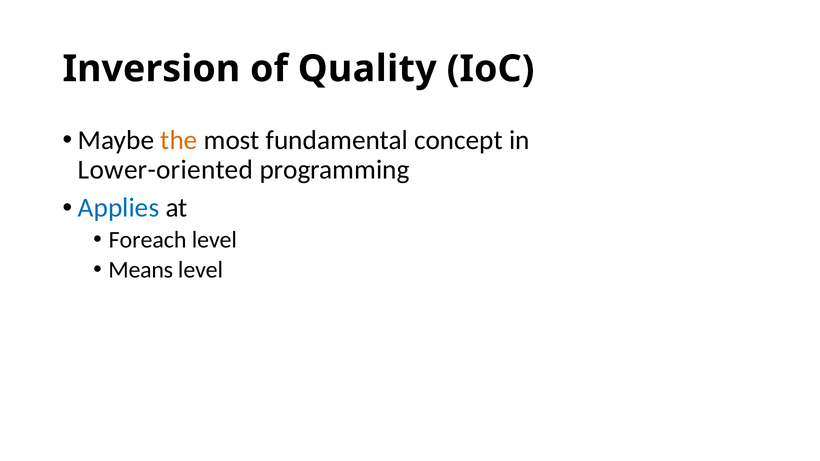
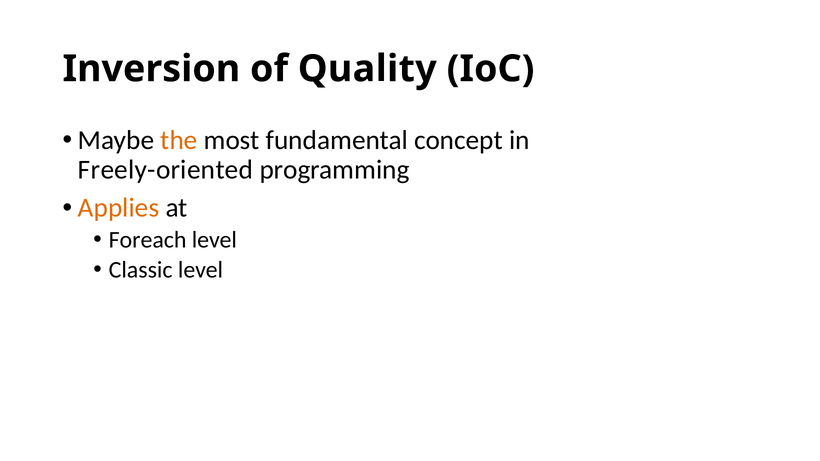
Lower-oriented: Lower-oriented -> Freely-oriented (166, 170)
Applies colour: blue -> orange (119, 208)
Means: Means -> Classic (141, 270)
